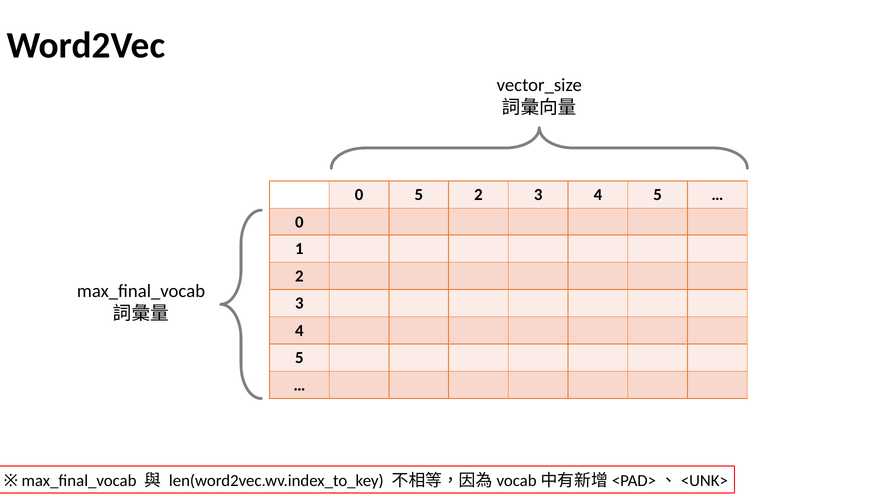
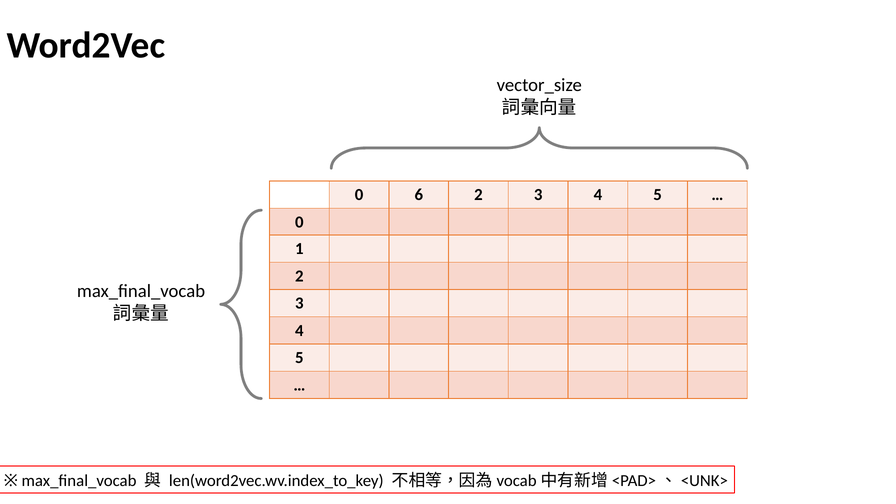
0 5: 5 -> 6 (419, 195)
